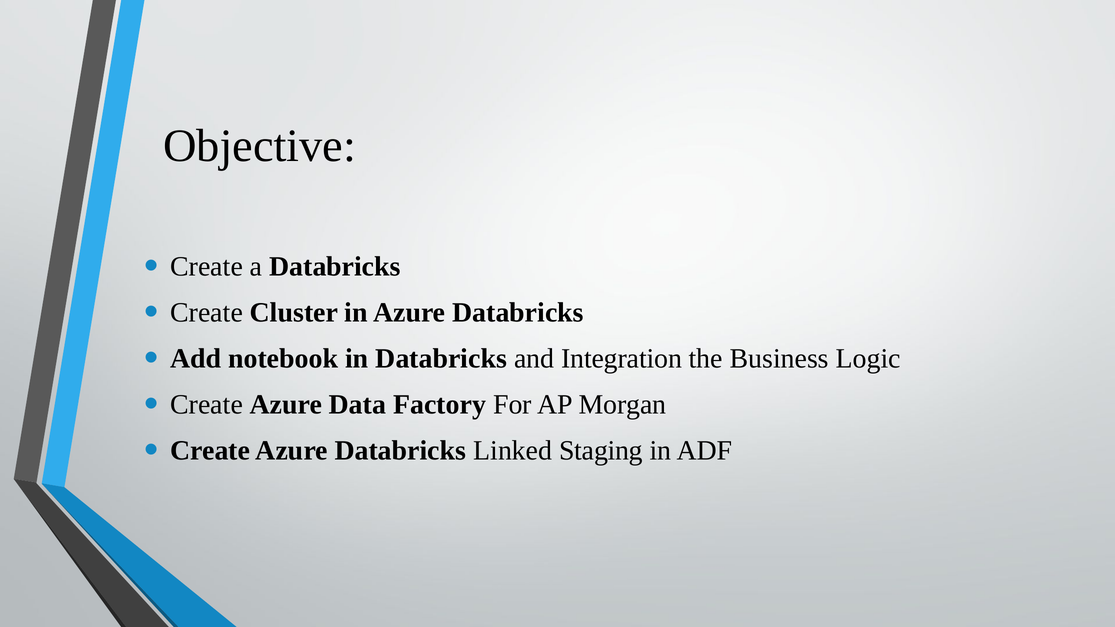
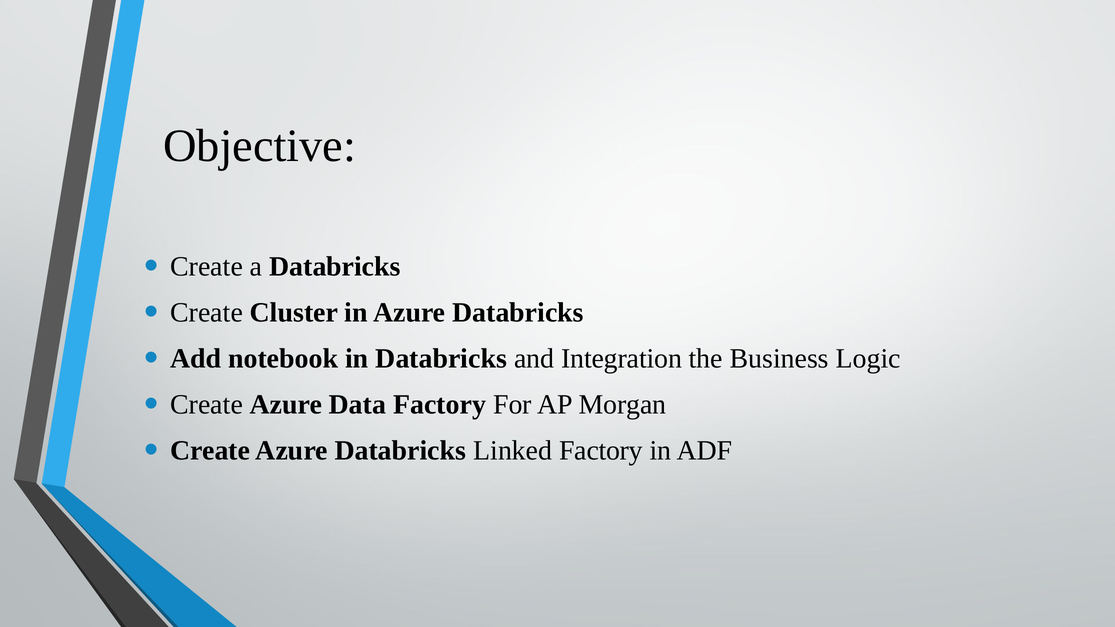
Linked Staging: Staging -> Factory (601, 451)
